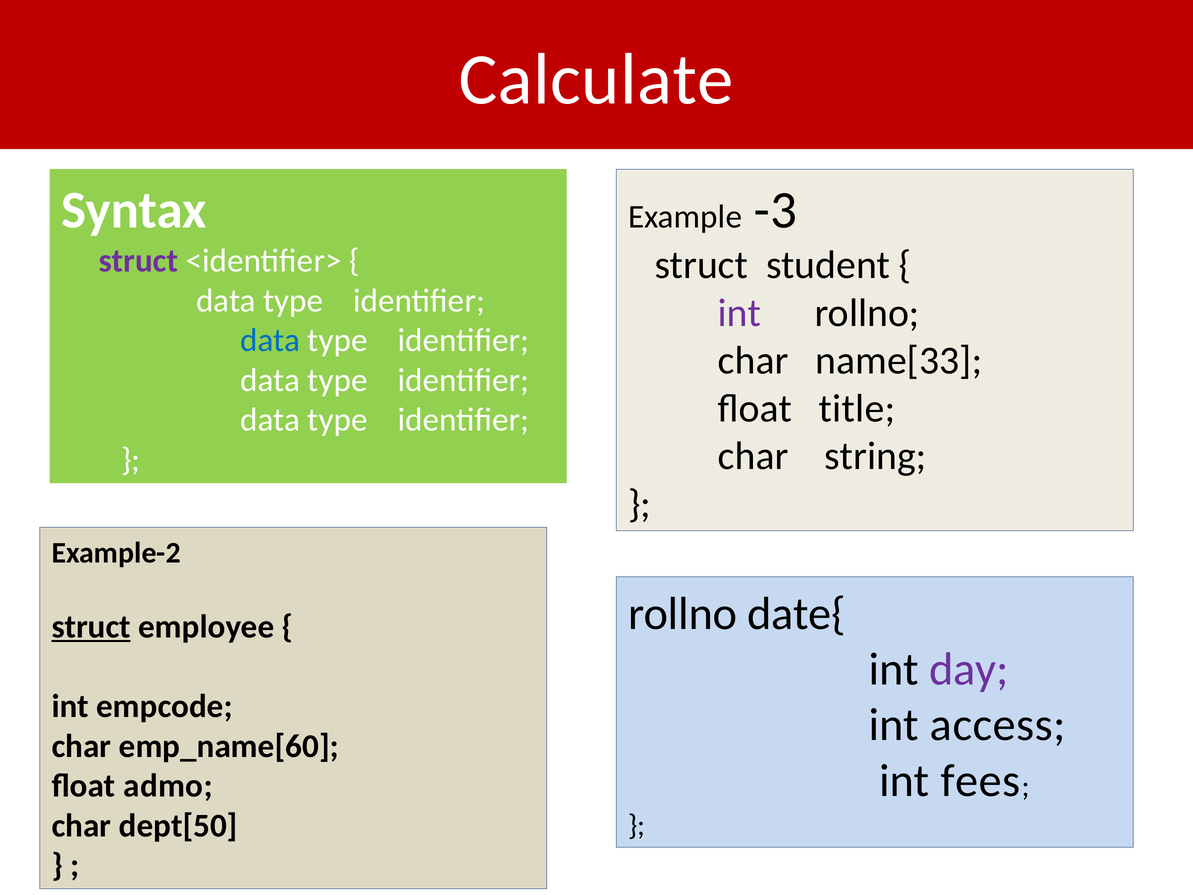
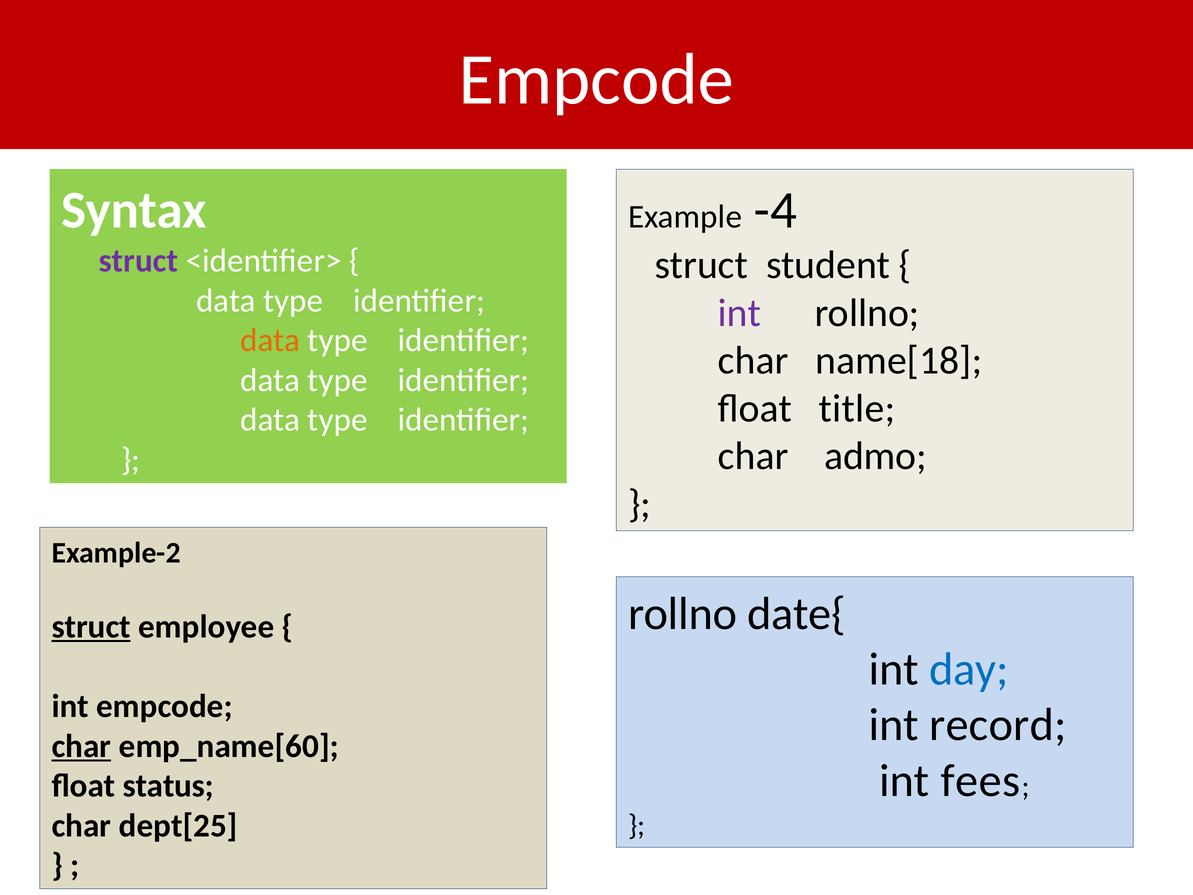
Calculate: Calculate -> Empcode (596, 80)
-3: -3 -> -4 (776, 210)
data colour: blue -> orange (270, 340)
name[33: name[33 -> name[18 (899, 361)
string: string -> admo (876, 456)
day colour: purple -> blue (969, 669)
access: access -> record (998, 725)
char underline: none -> present (81, 746)
admo: admo -> status (168, 786)
dept[50: dept[50 -> dept[25 (178, 825)
